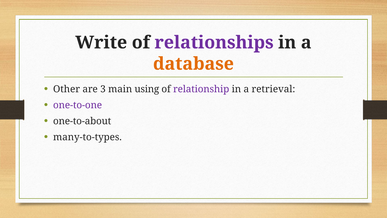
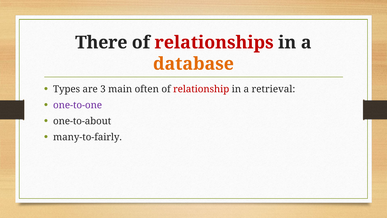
Write: Write -> There (101, 42)
relationships colour: purple -> red (214, 42)
Other: Other -> Types (67, 89)
using: using -> often (147, 89)
relationship colour: purple -> red (201, 89)
many-to-types: many-to-types -> many-to-fairly (87, 137)
